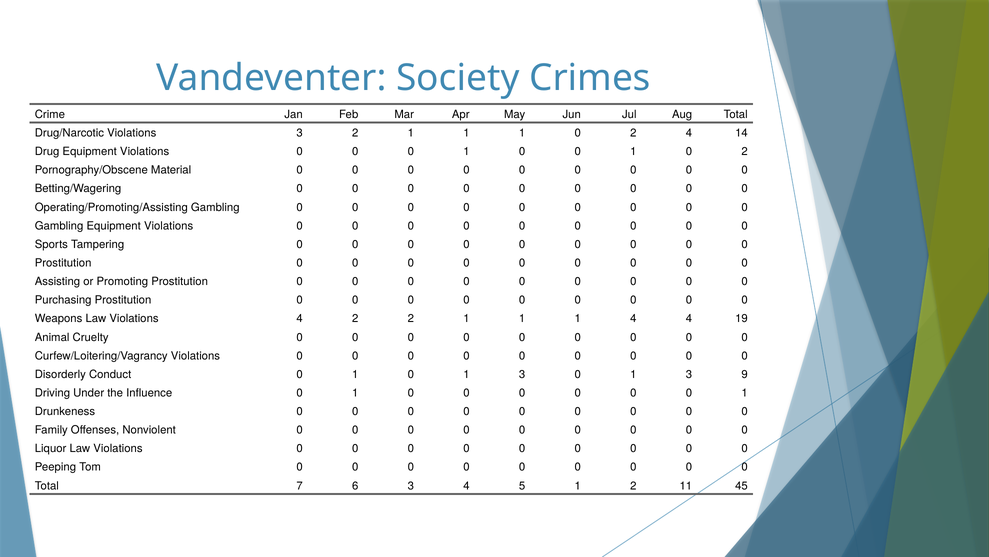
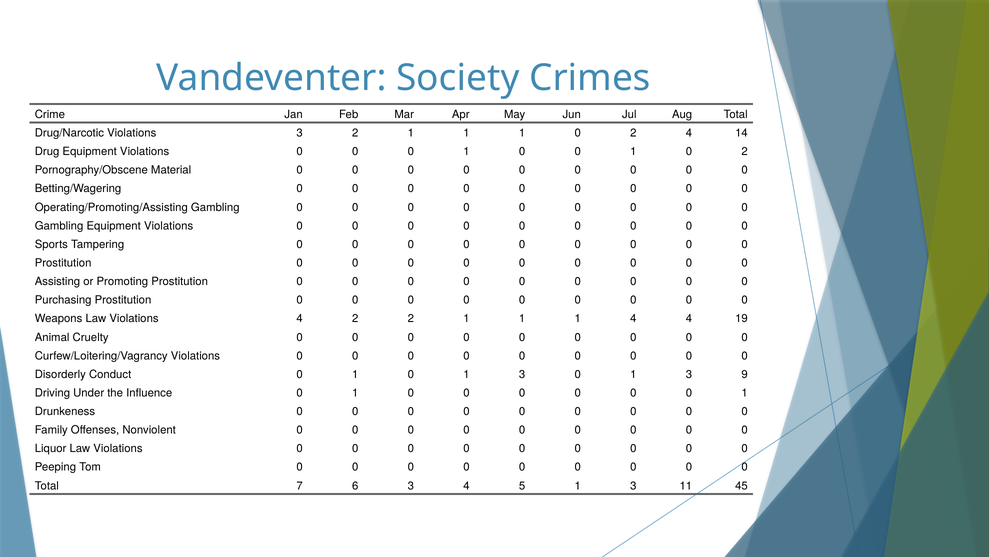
5 1 2: 2 -> 3 (633, 485)
